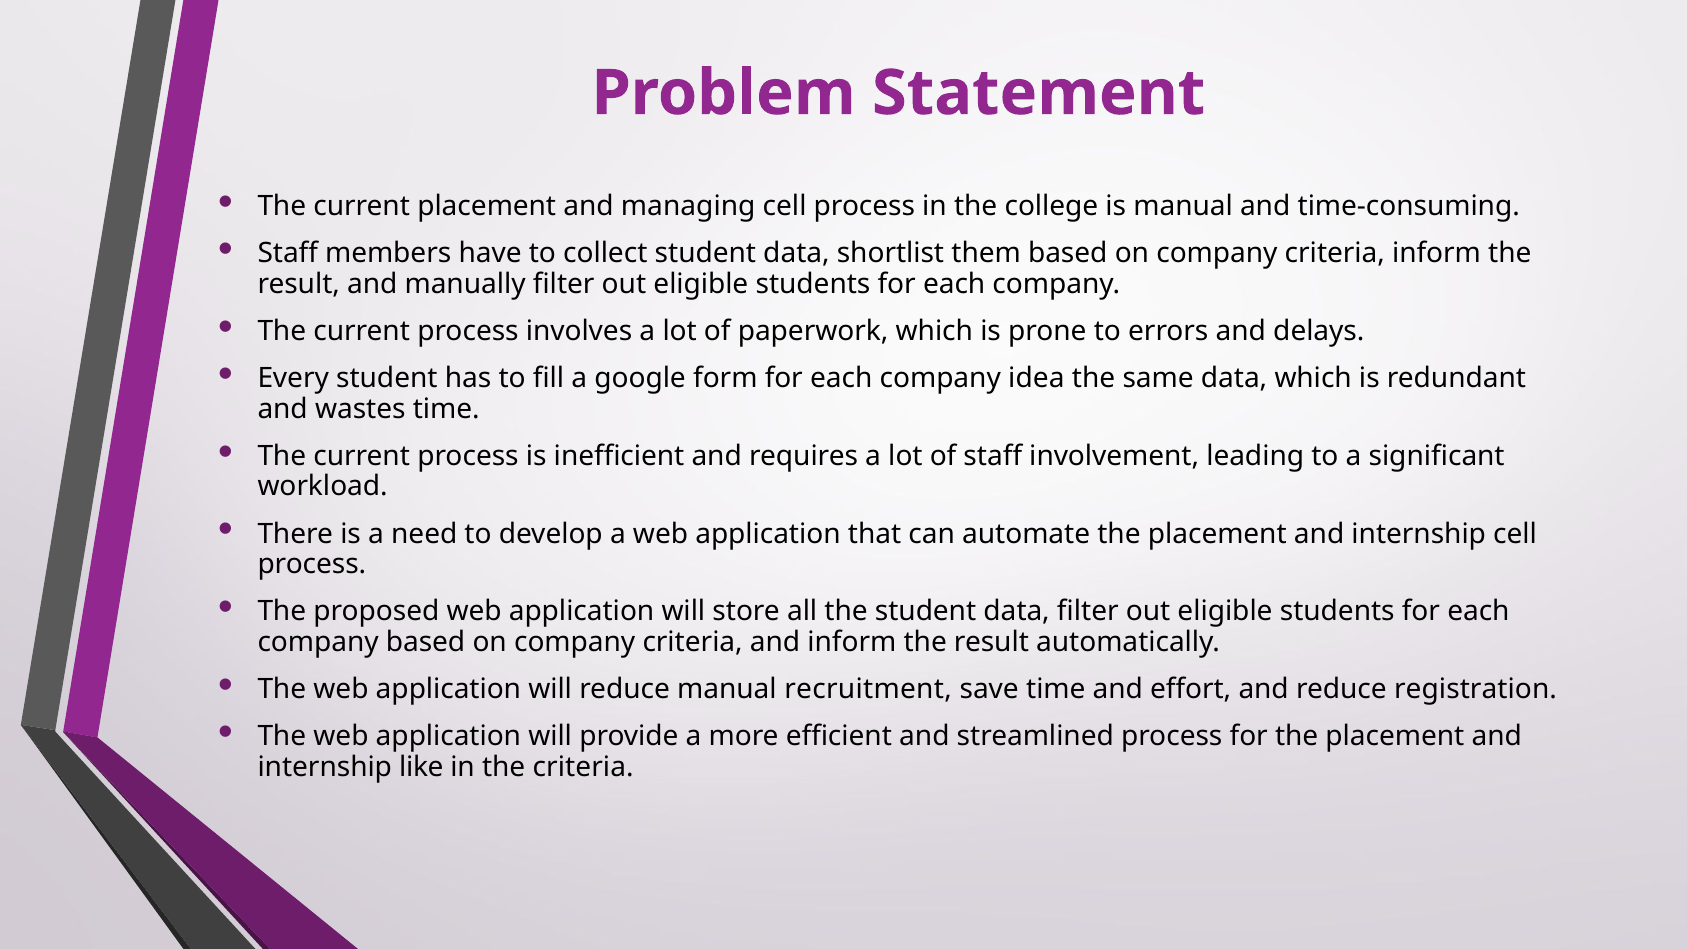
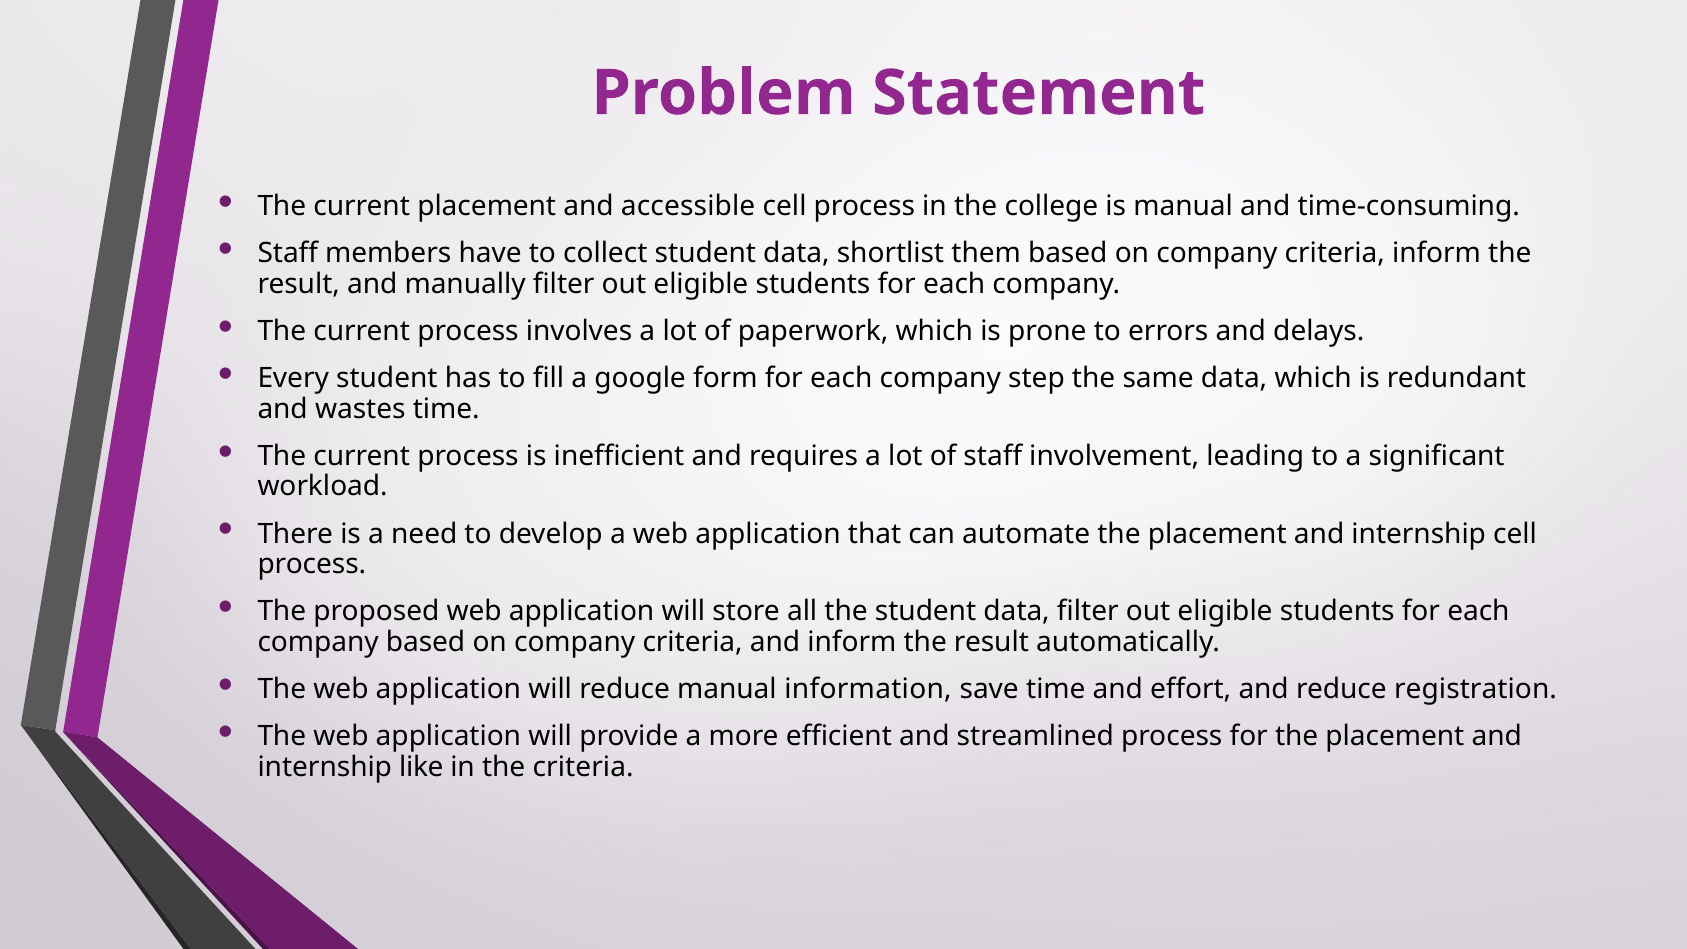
managing: managing -> accessible (688, 206)
idea: idea -> step (1036, 378)
recruitment: recruitment -> information (868, 689)
